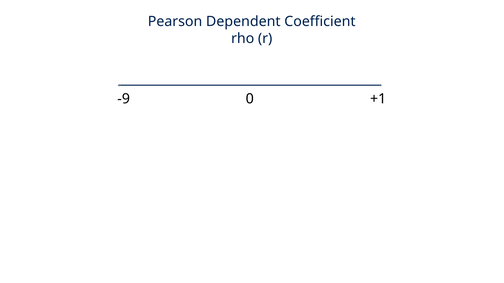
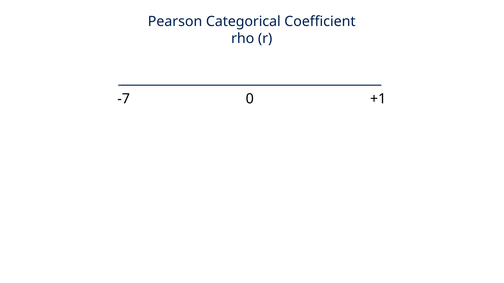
Dependent: Dependent -> Categorical (243, 21)
-9: -9 -> -7 (124, 99)
